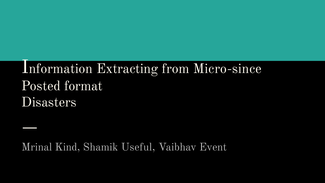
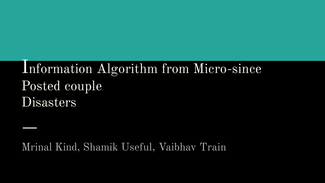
Extracting: Extracting -> Algorithm (127, 69)
format: format -> couple (83, 86)
Event: Event -> Train (213, 147)
